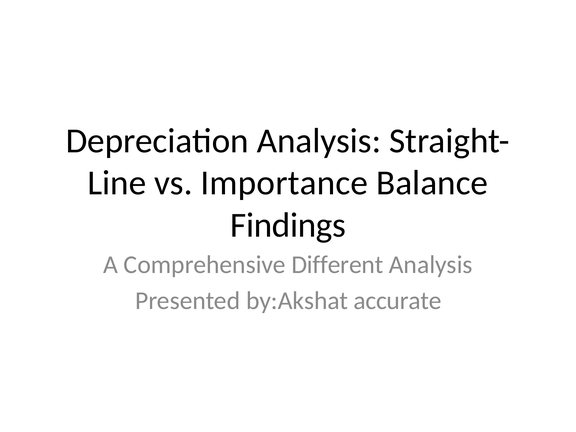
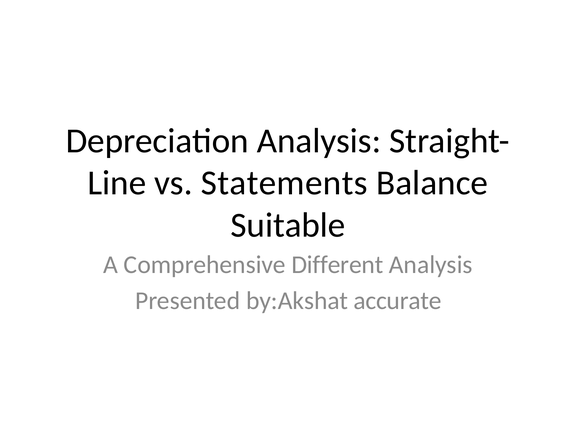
Importance: Importance -> Statements (284, 183)
Findings: Findings -> Suitable (288, 225)
